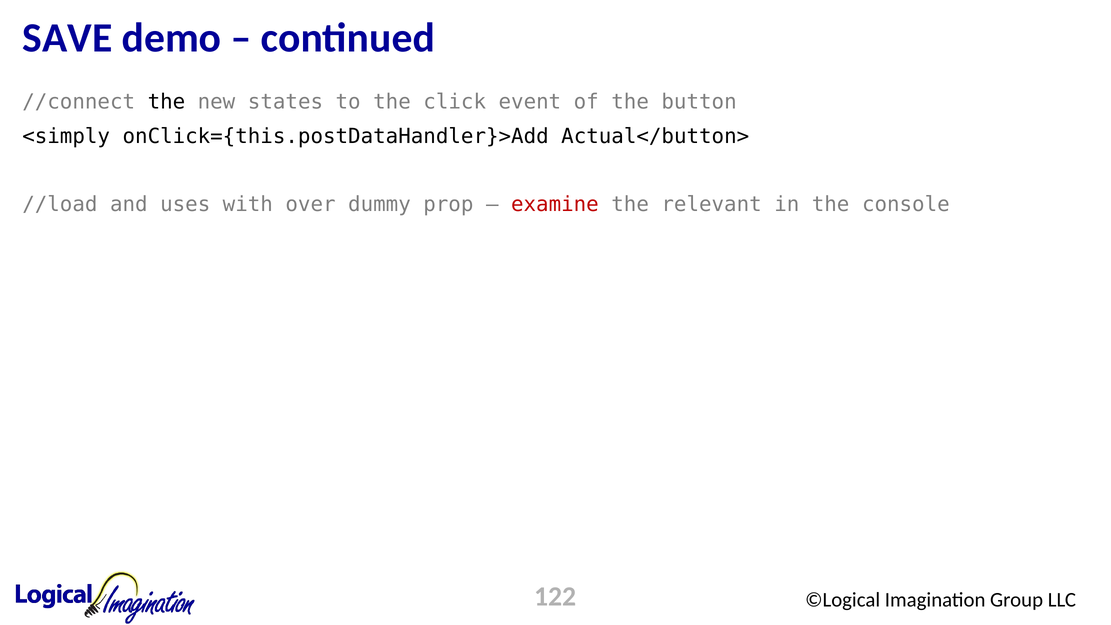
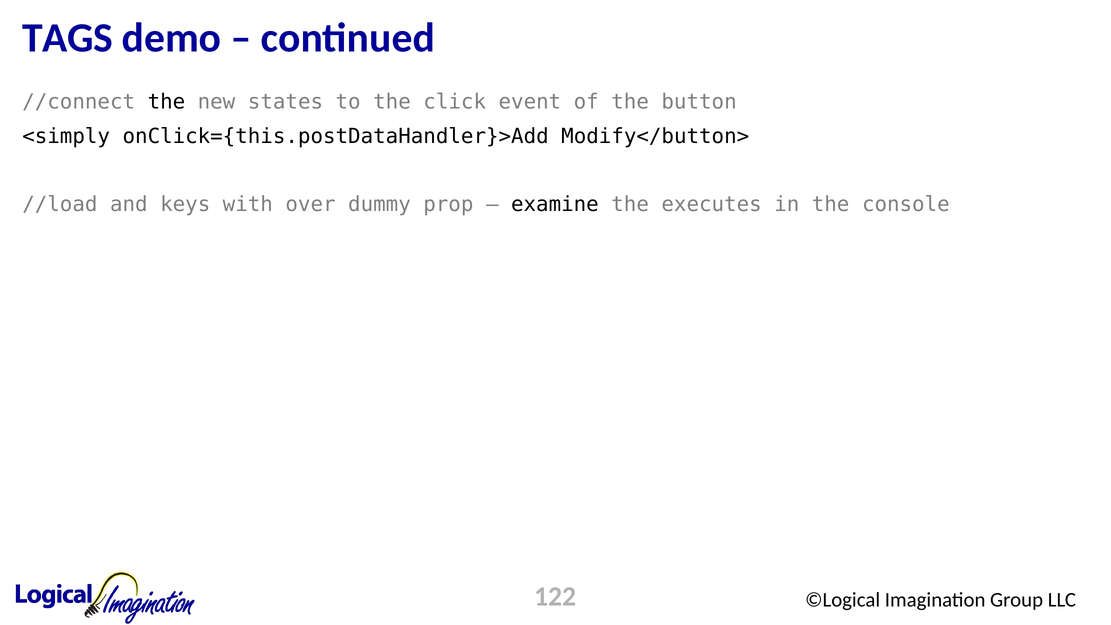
SAVE: SAVE -> TAGS (68, 38)
Actual</button>: Actual</button> -> Modify</button> (655, 136)
uses: uses -> keys (185, 204)
examine colour: red -> black (555, 204)
relevant: relevant -> executes (712, 204)
